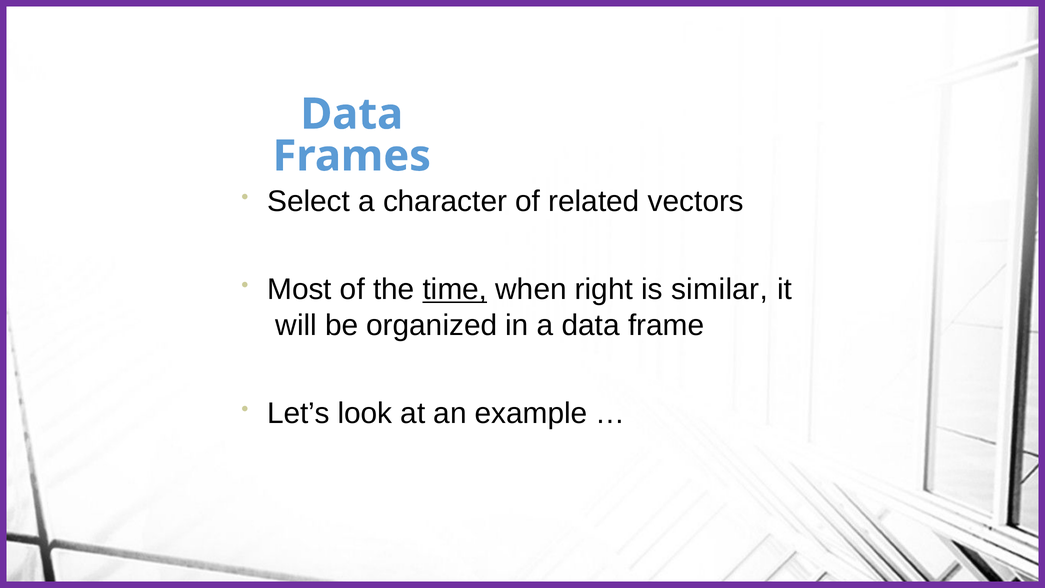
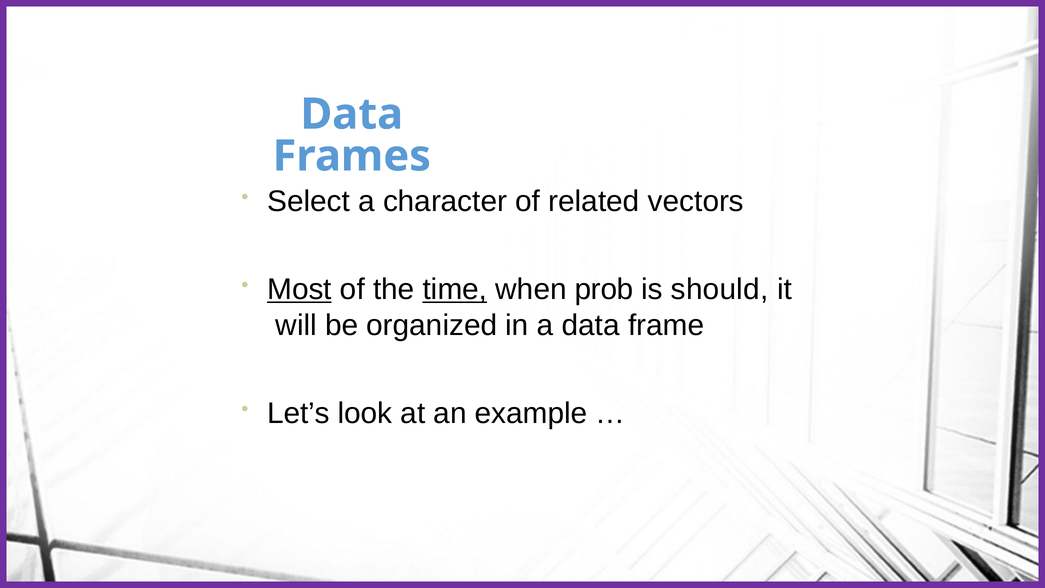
Most underline: none -> present (299, 289)
right: right -> prob (604, 289)
similar: similar -> should (720, 289)
